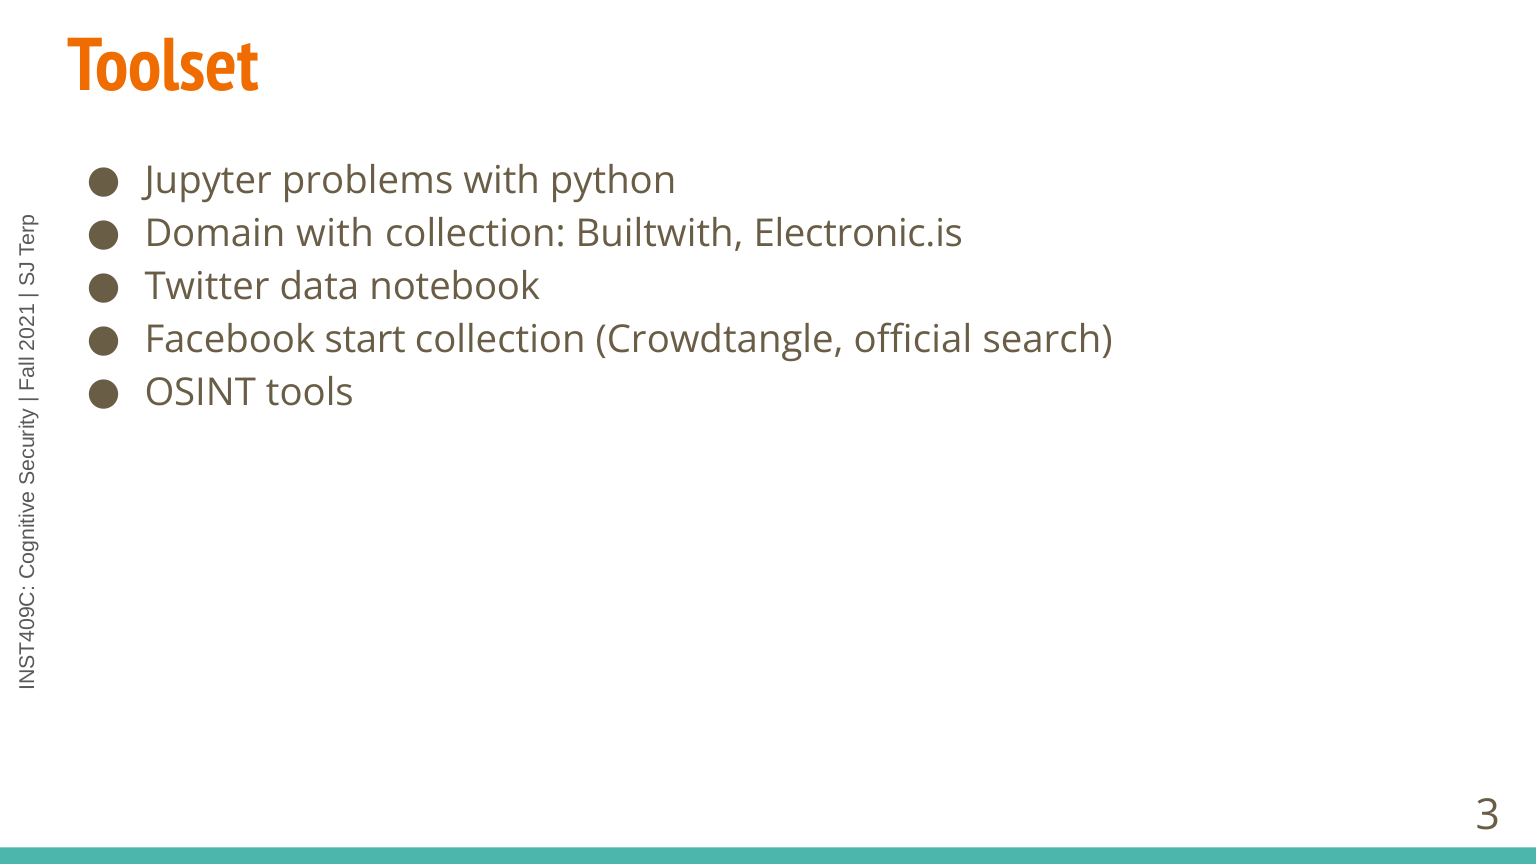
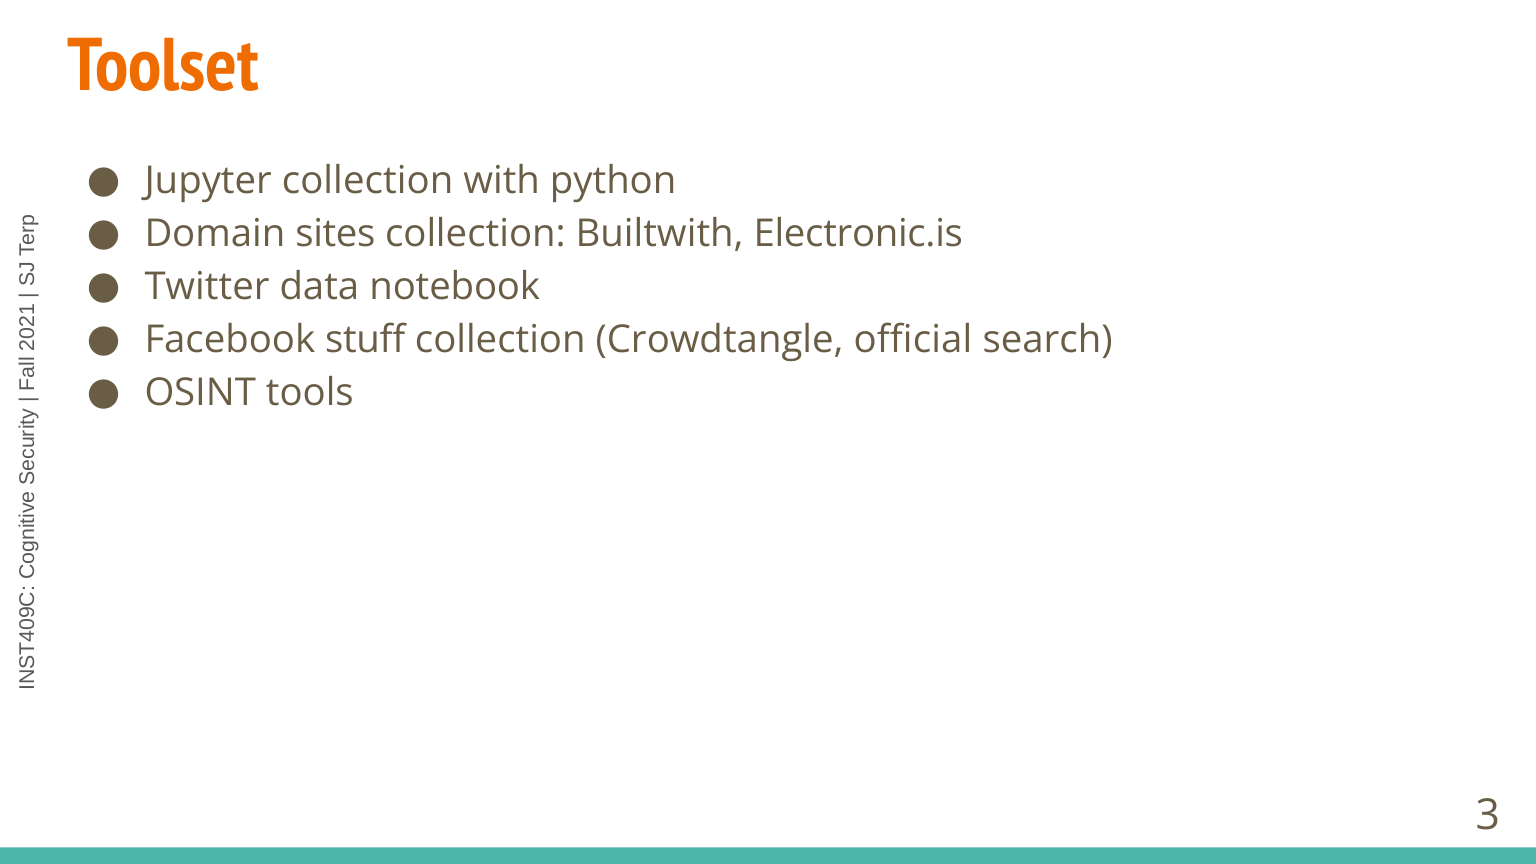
Jupyter problems: problems -> collection (368, 181)
Domain with: with -> sites (335, 234)
start: start -> stuff (365, 340)
